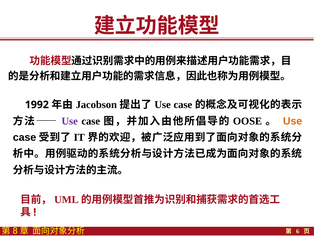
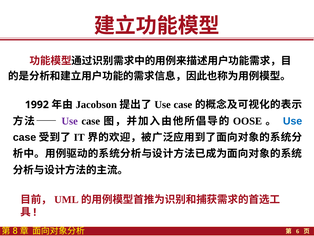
Use colour: orange -> blue (293, 121)
